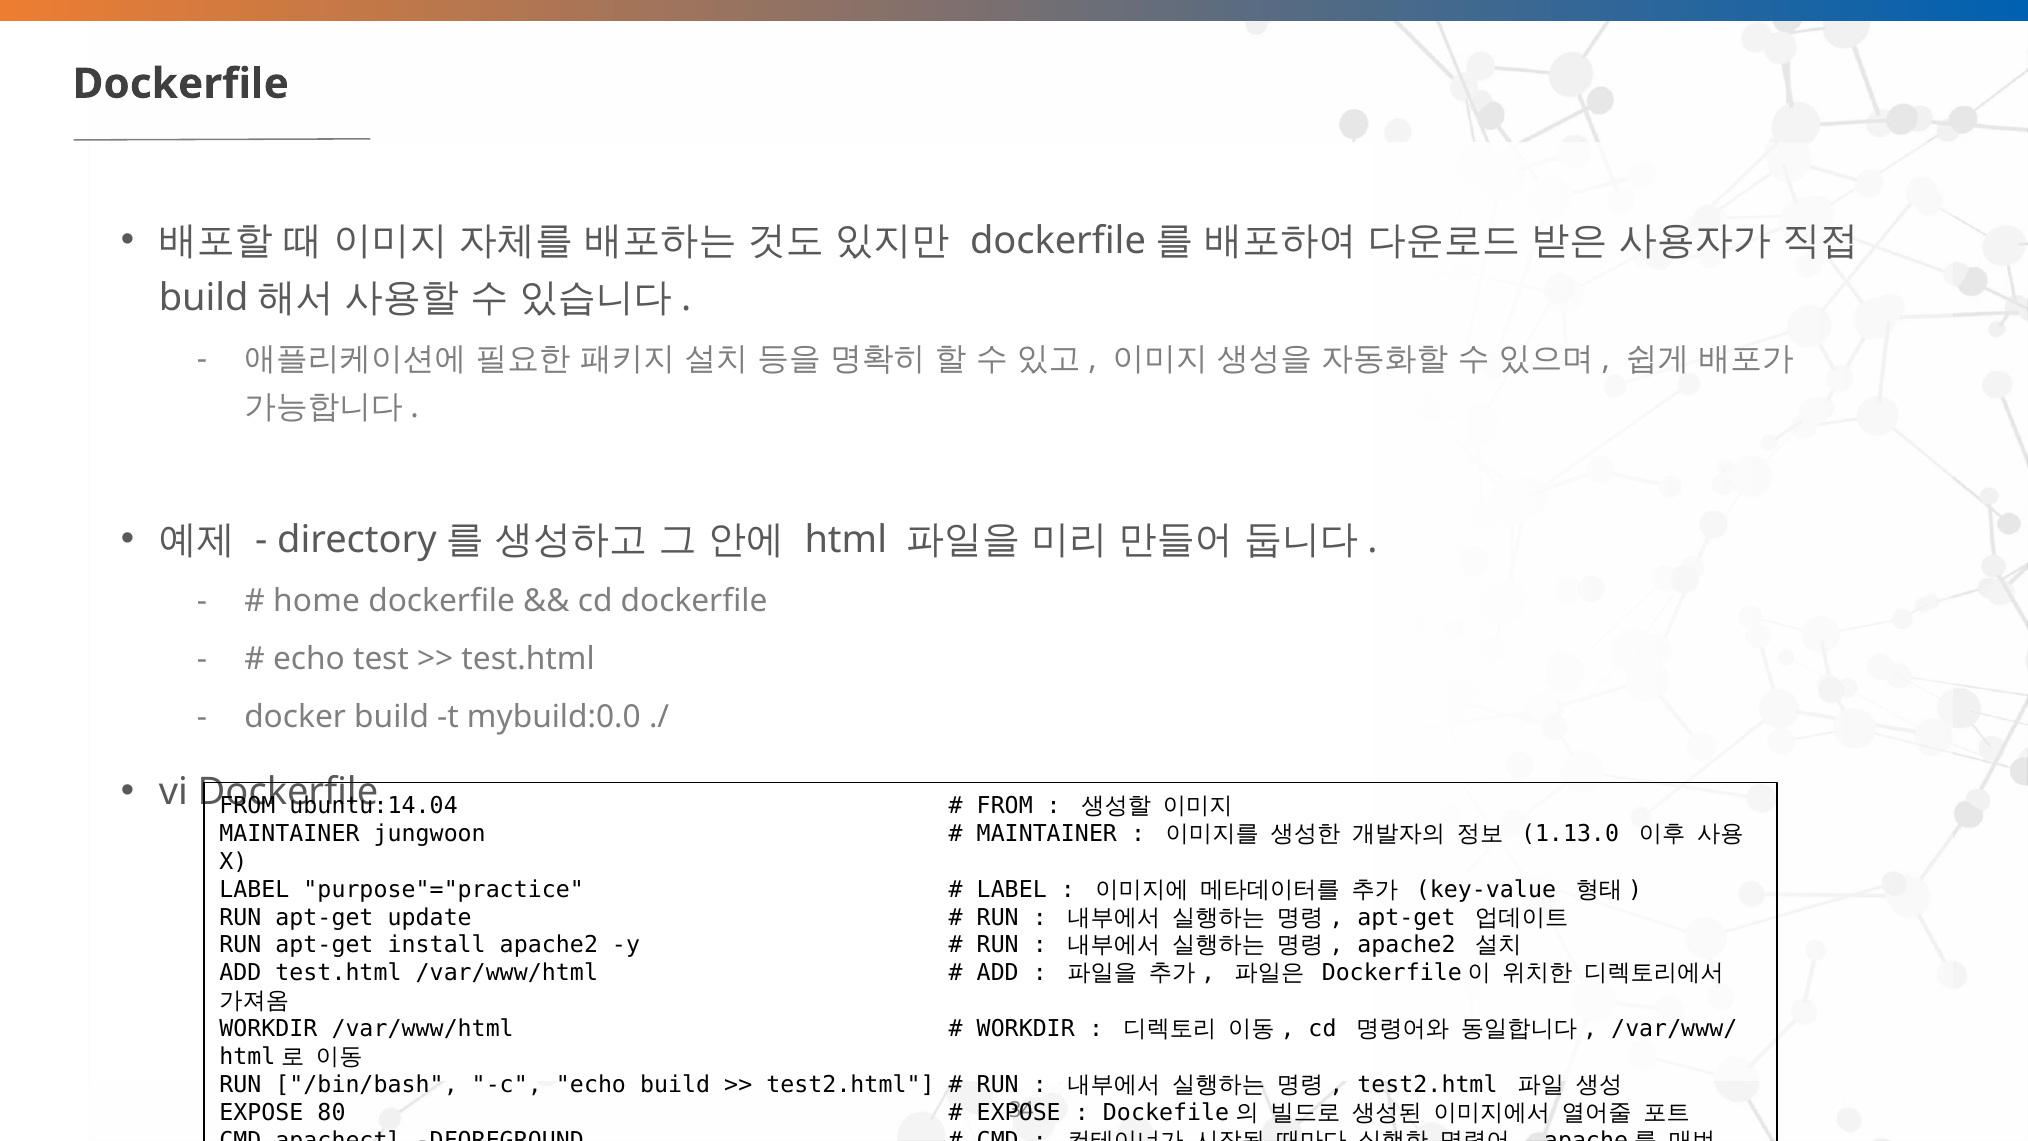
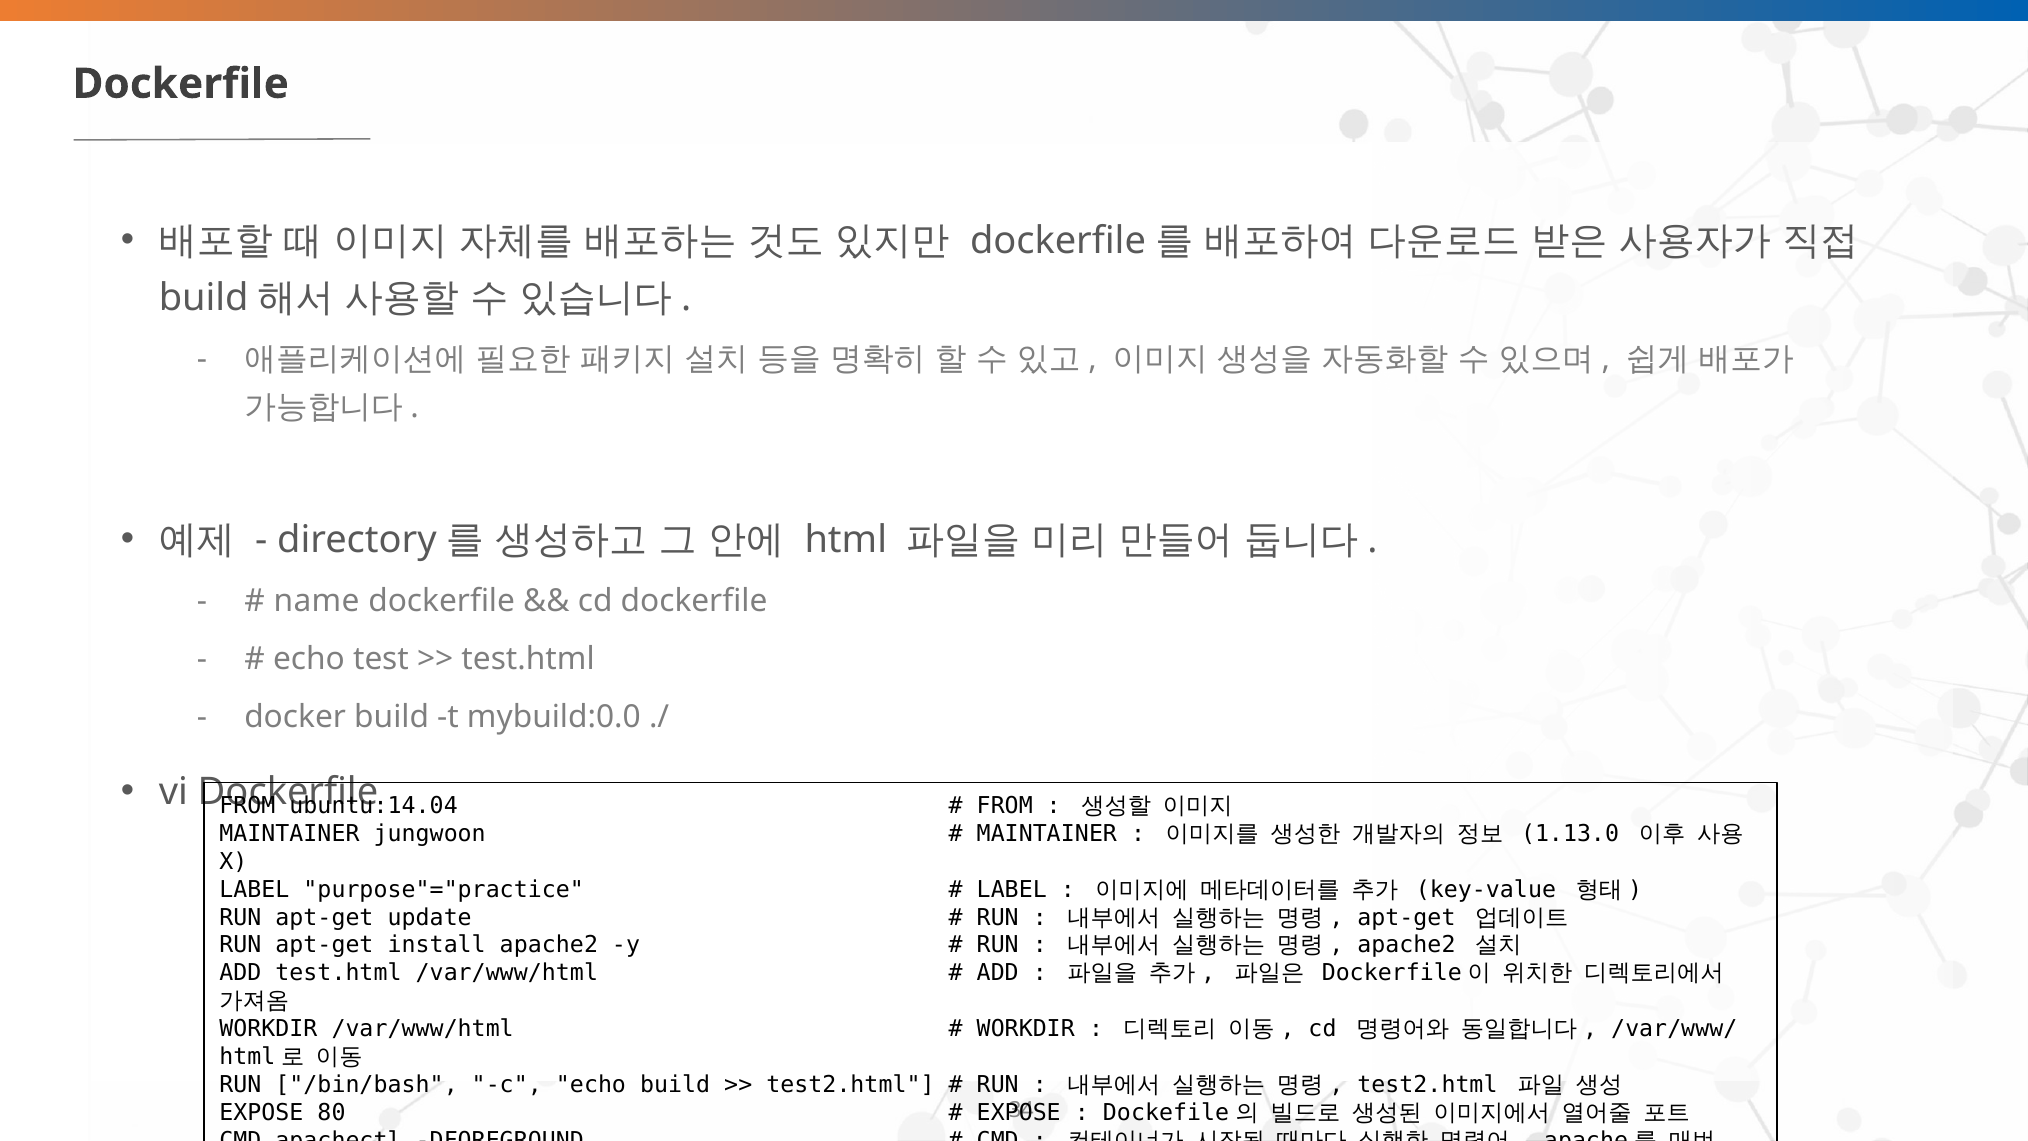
home: home -> name (317, 601)
